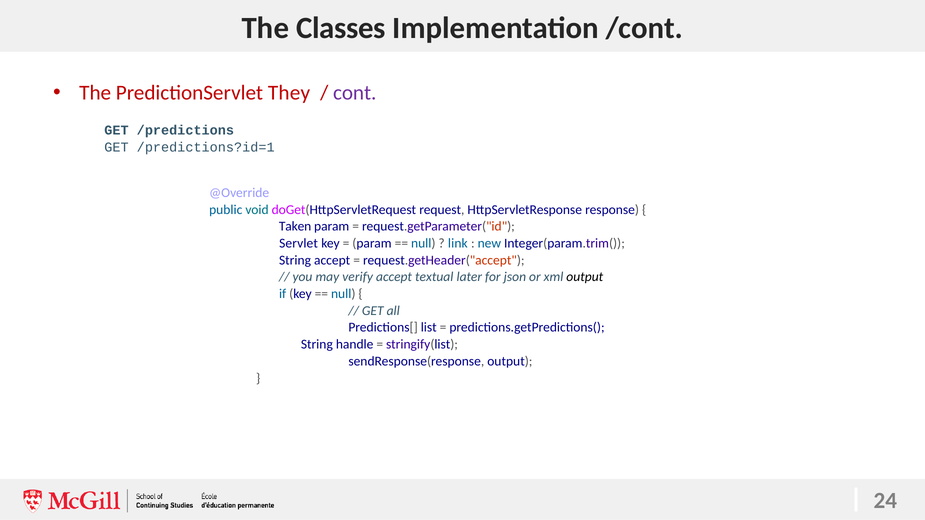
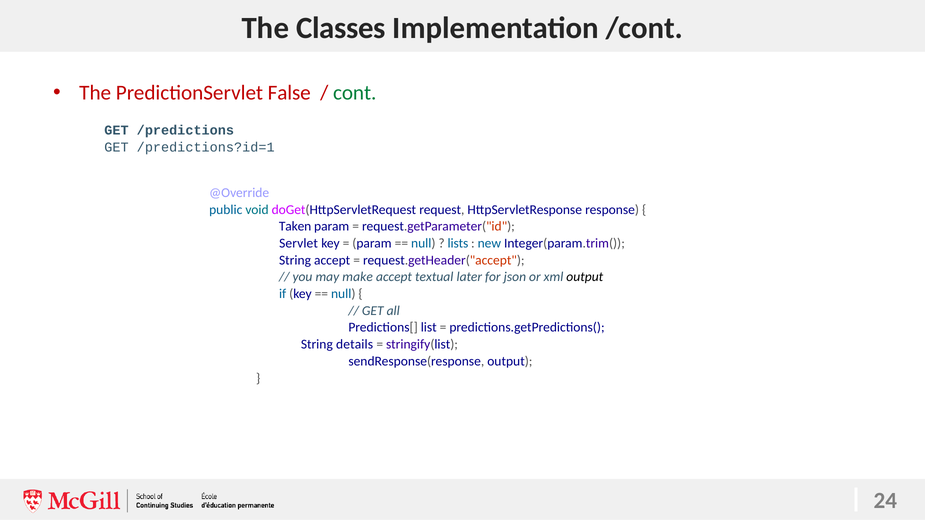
They: They -> False (289, 93)
cont colour: purple -> green (355, 93)
link: link -> lists (458, 243)
verify: verify -> make (358, 277)
handle: handle -> details (355, 345)
